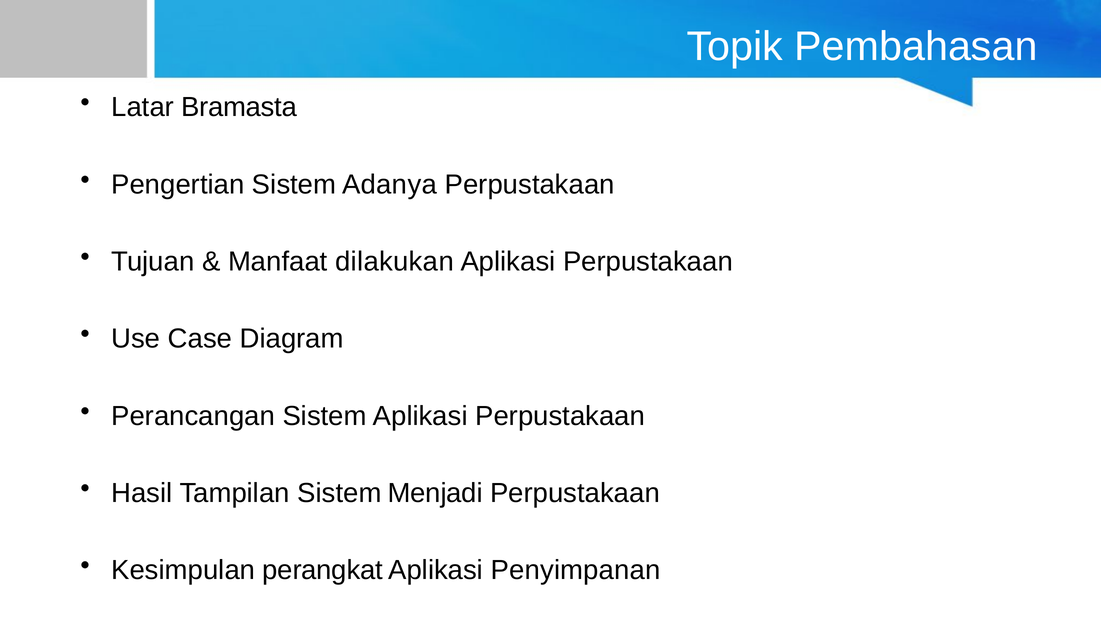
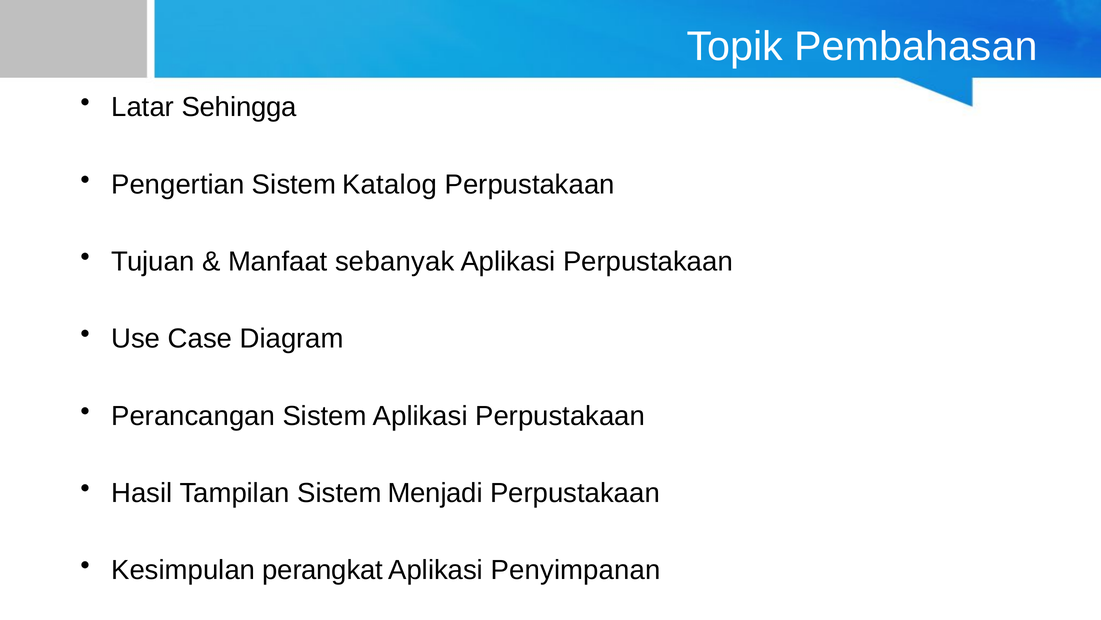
Bramasta: Bramasta -> Sehingga (239, 107)
Adanya: Adanya -> Katalog (390, 184)
dilakukan: dilakukan -> sebanyak (395, 261)
